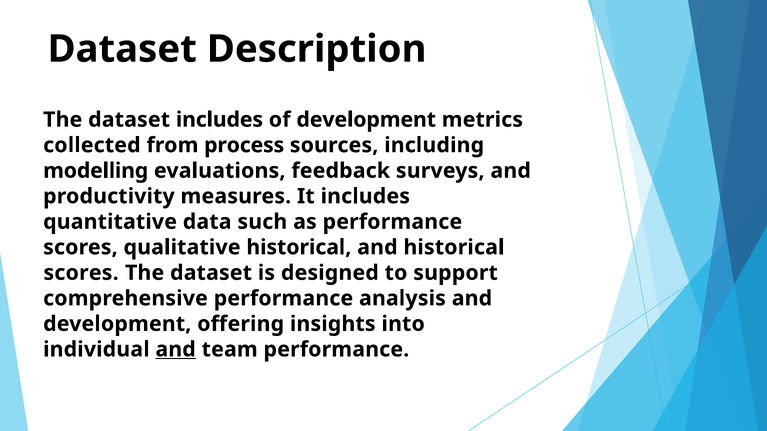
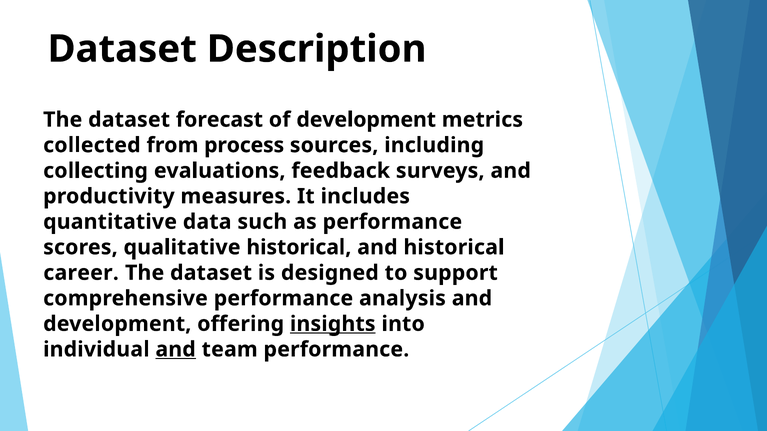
dataset includes: includes -> forecast (219, 120)
modelling: modelling -> collecting (96, 171)
scores: scores -> career (81, 273)
insights underline: none -> present (333, 324)
